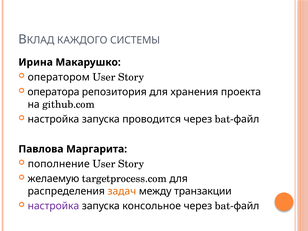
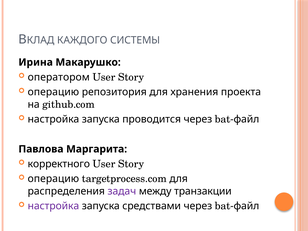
оператора: оператора -> операцию (53, 92)
пополнение: пополнение -> корректного (59, 164)
желаемую: желаемую -> операцию (53, 179)
задач colour: orange -> purple (122, 191)
консольное: консольное -> средствами (152, 206)
